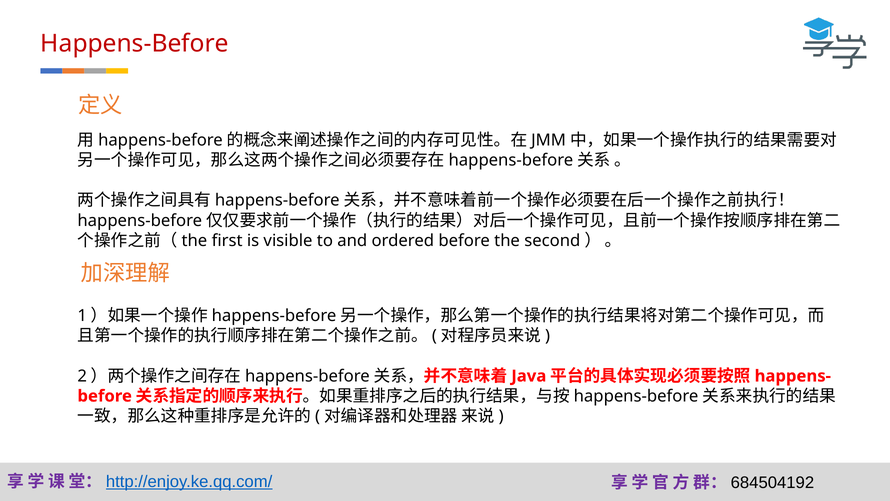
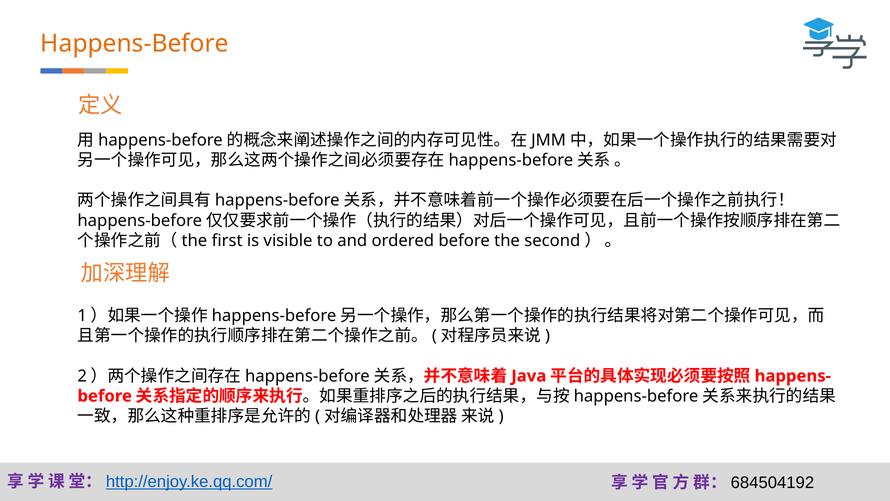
Happens-Before colour: red -> orange (135, 44)
